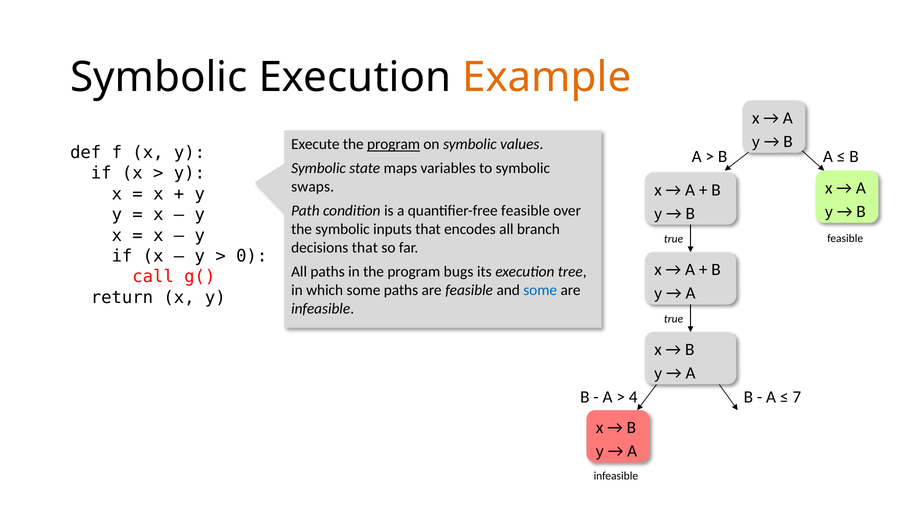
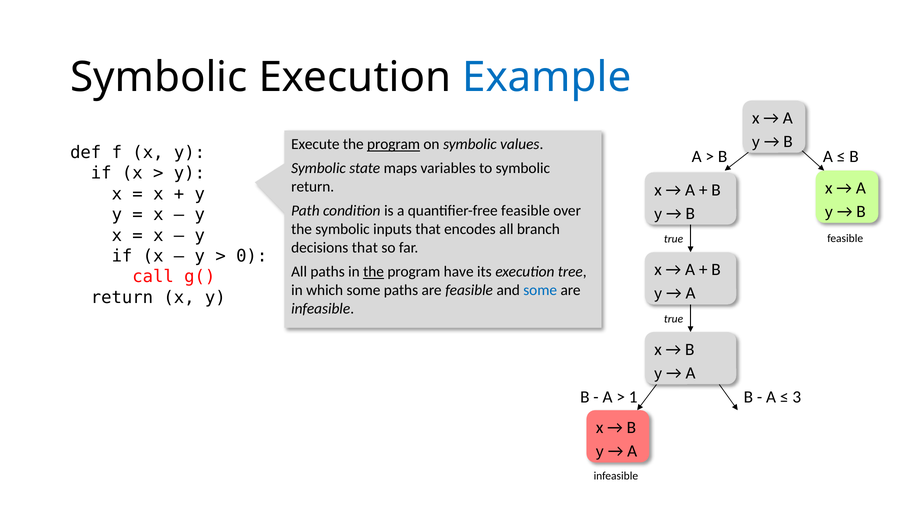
Example colour: orange -> blue (547, 77)
swaps: swaps -> return (313, 187)
the underline: none -> present (374, 272)
bugs: bugs -> have (459, 272)
4: 4 -> 1 (633, 398)
7: 7 -> 3 (797, 398)
